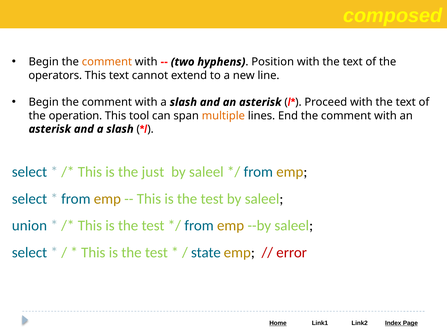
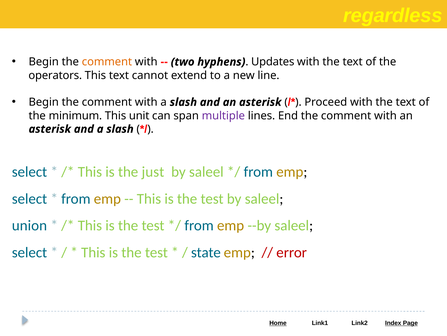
composed: composed -> regardless (393, 16)
Position: Position -> Updates (273, 62)
operation: operation -> minimum (75, 115)
tool: tool -> unit (139, 115)
multiple colour: orange -> purple (223, 115)
